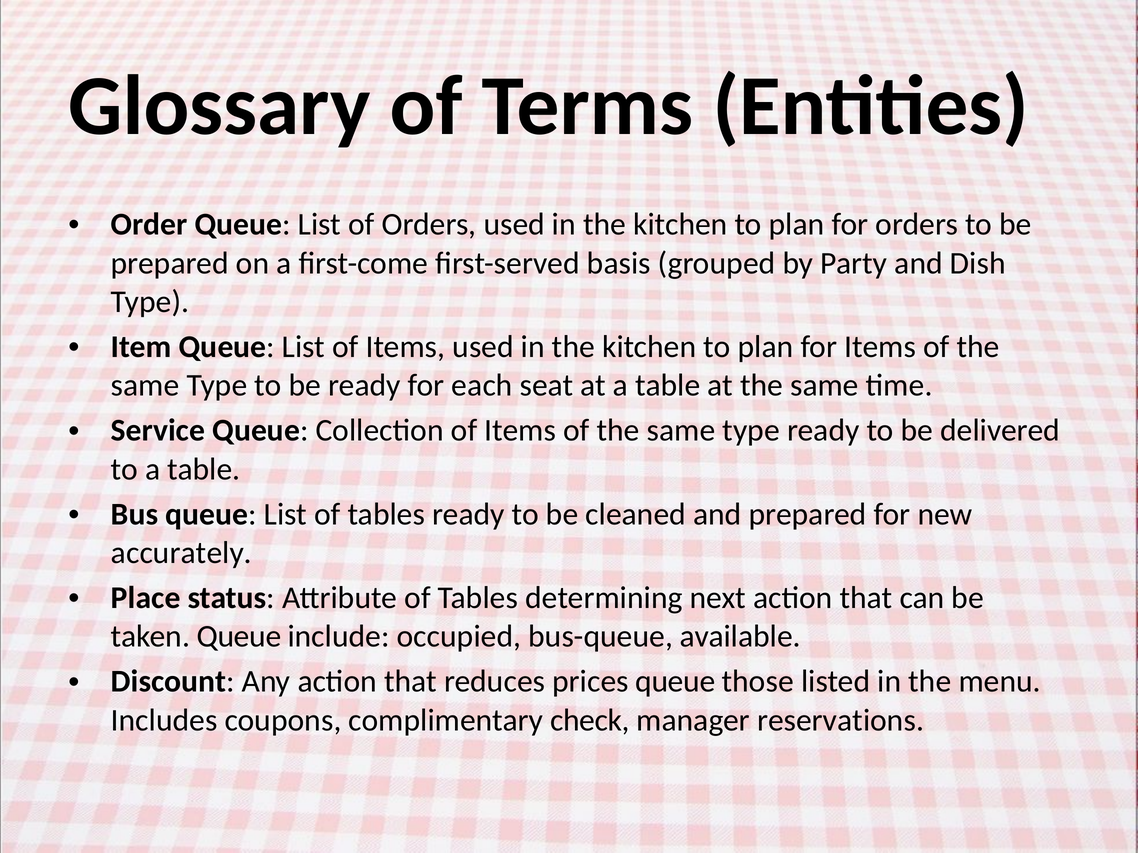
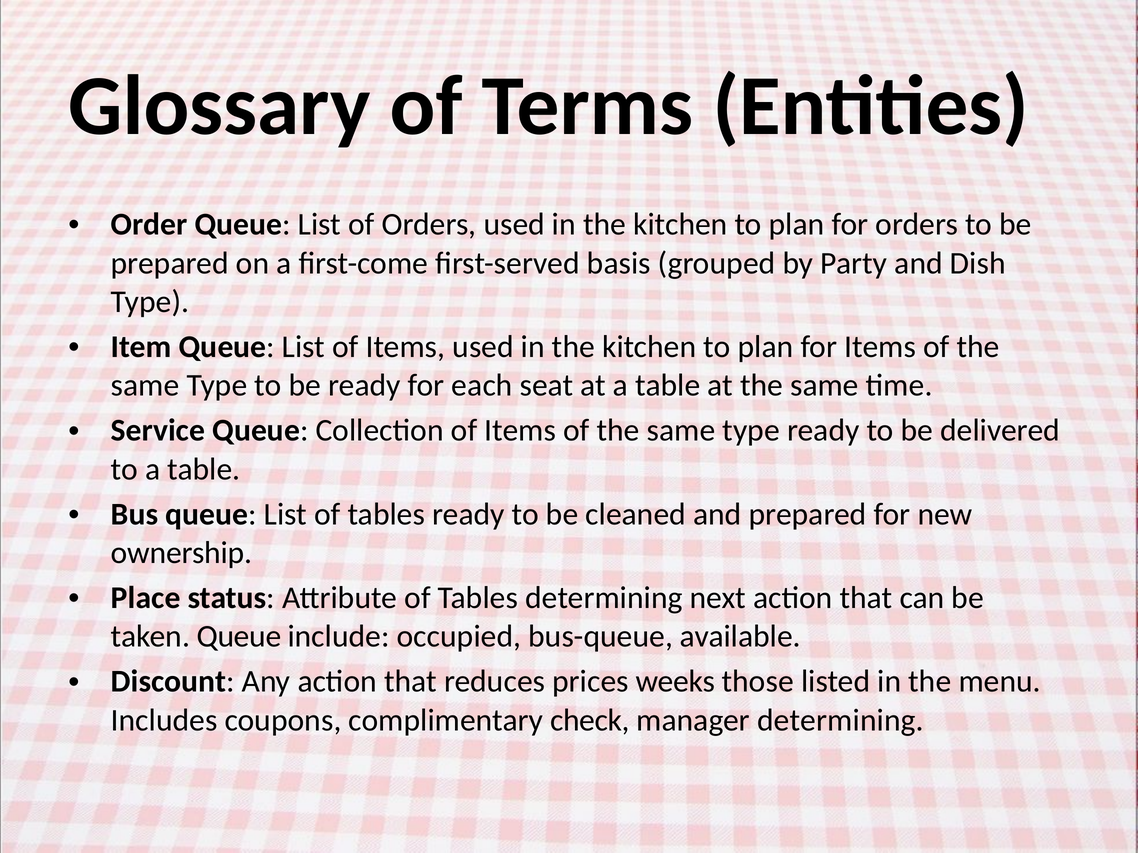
accurately: accurately -> ownership (182, 553)
prices queue: queue -> weeks (675, 682)
manager reservations: reservations -> determining (840, 721)
